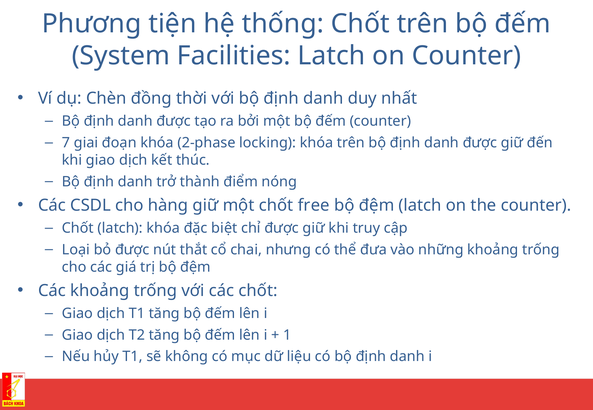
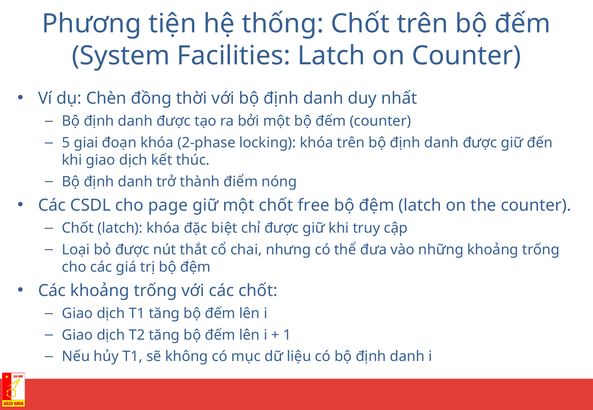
7: 7 -> 5 (66, 143)
hàng: hàng -> page (168, 206)
